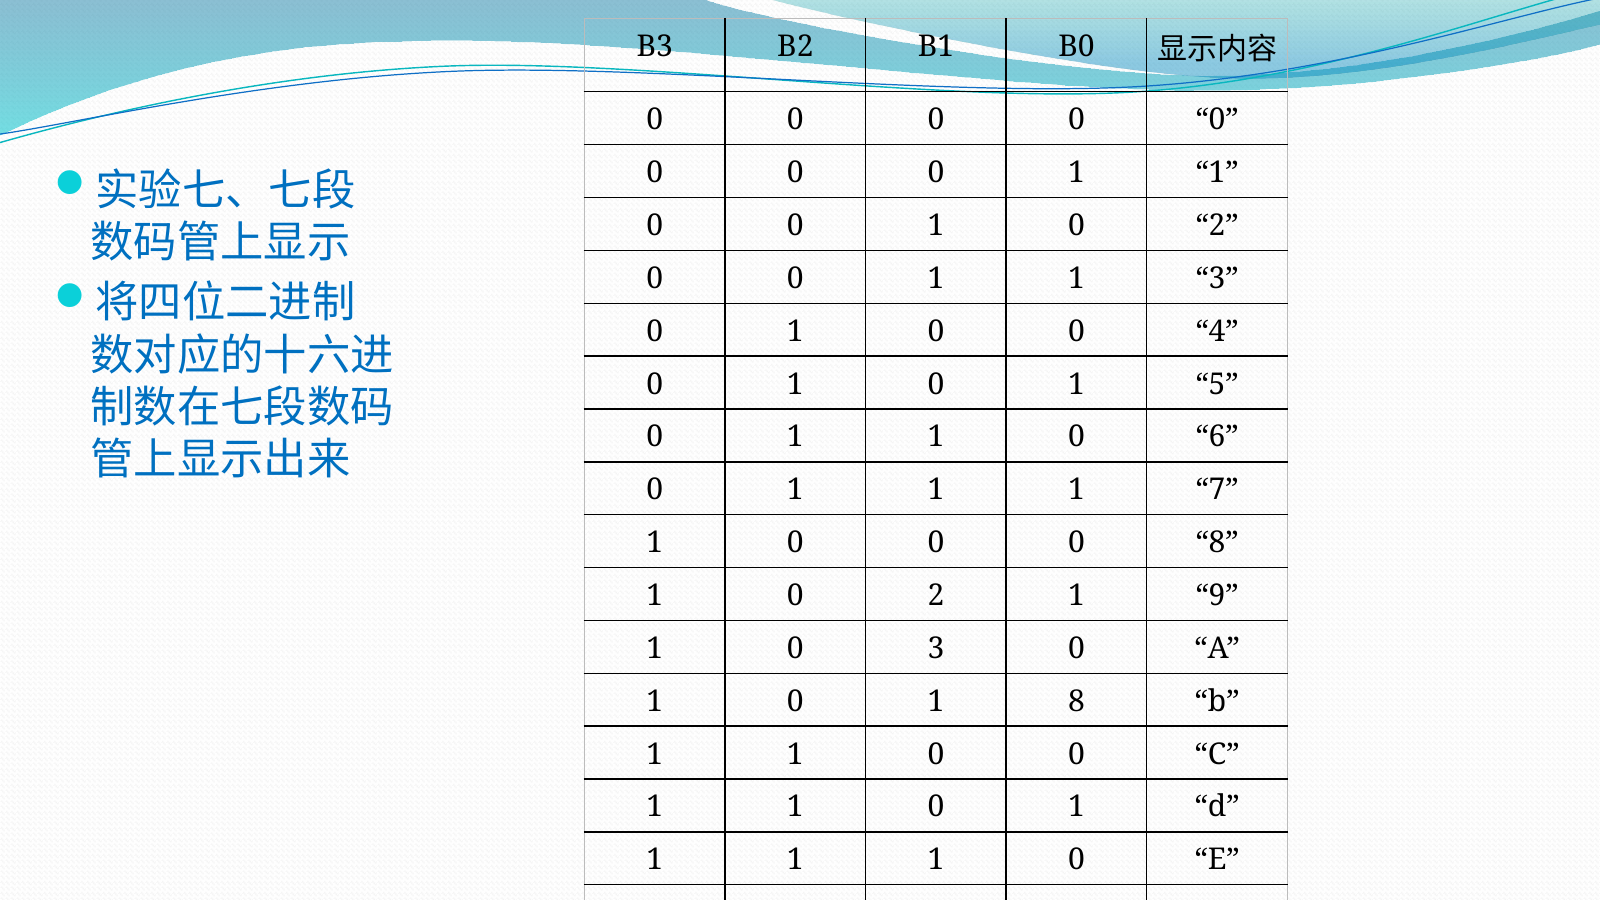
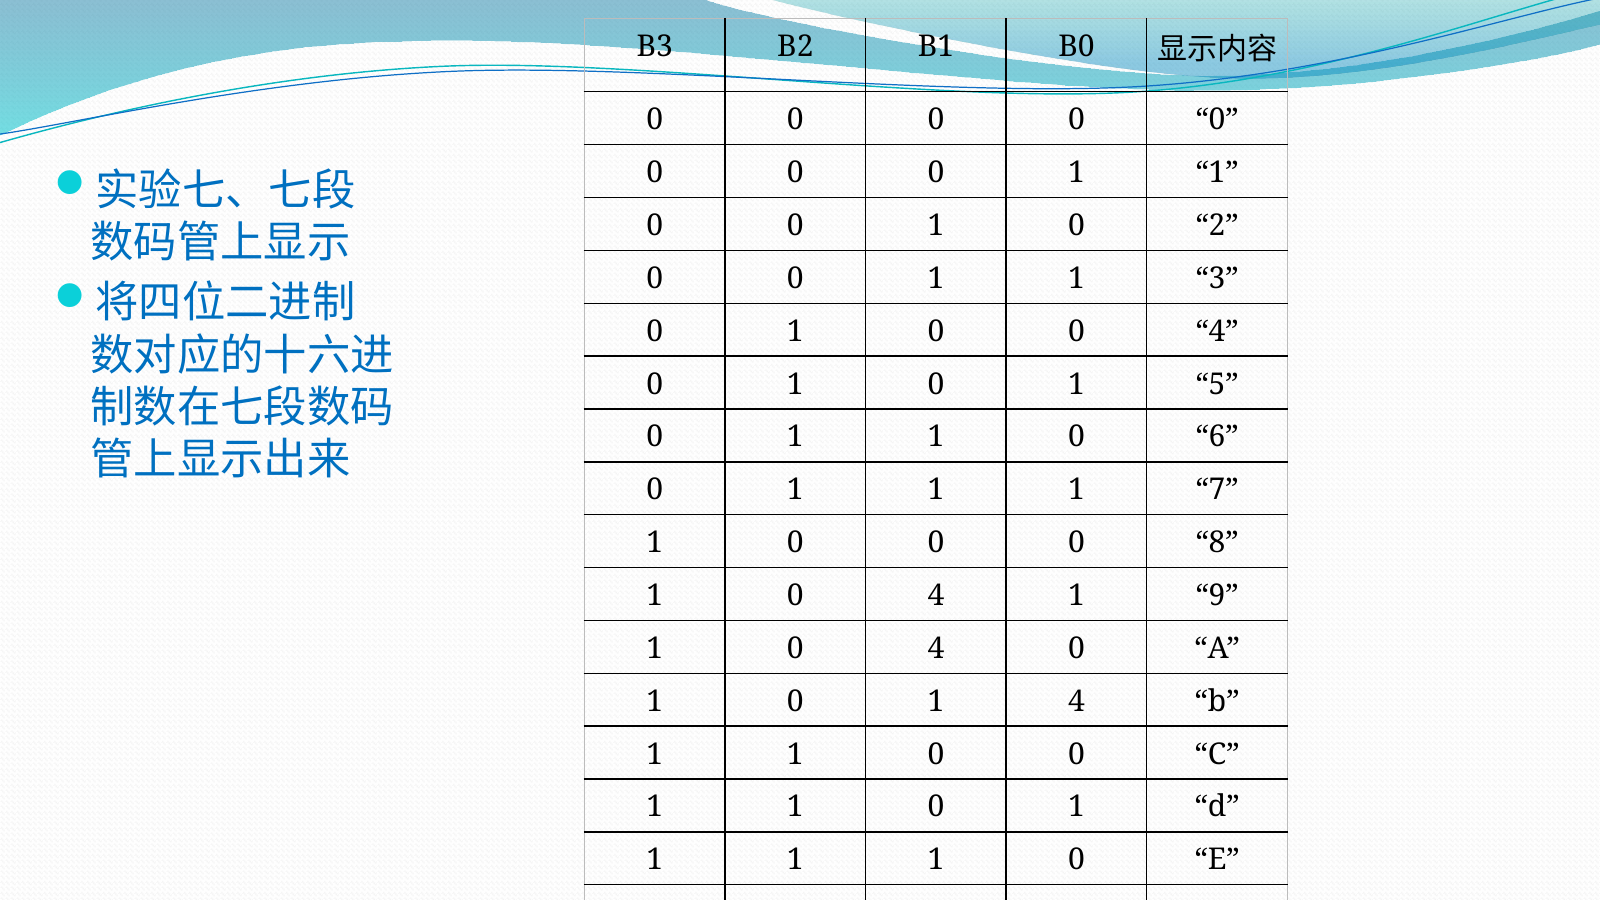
2: 2 -> 4 (936, 596)
3: 3 -> 4 (936, 648)
1 8: 8 -> 4 (1077, 701)
